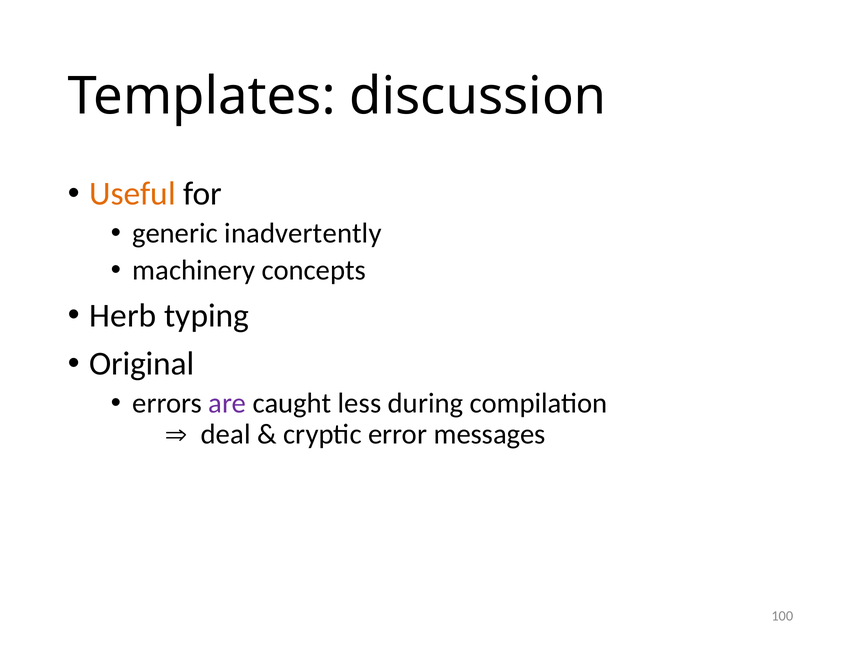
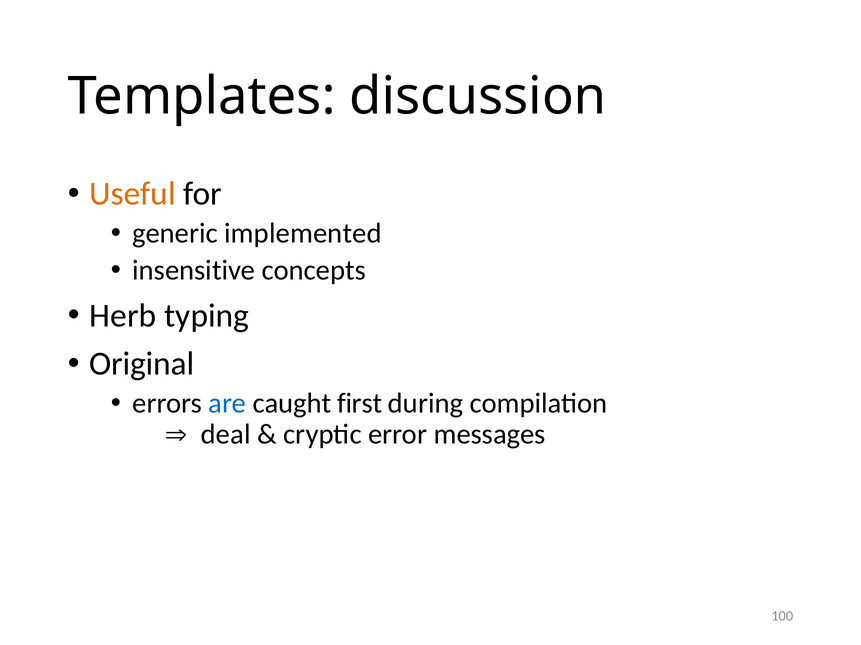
inadvertently: inadvertently -> implemented (303, 234)
machinery: machinery -> insensitive (194, 271)
are colour: purple -> blue (227, 404)
less: less -> first (360, 404)
